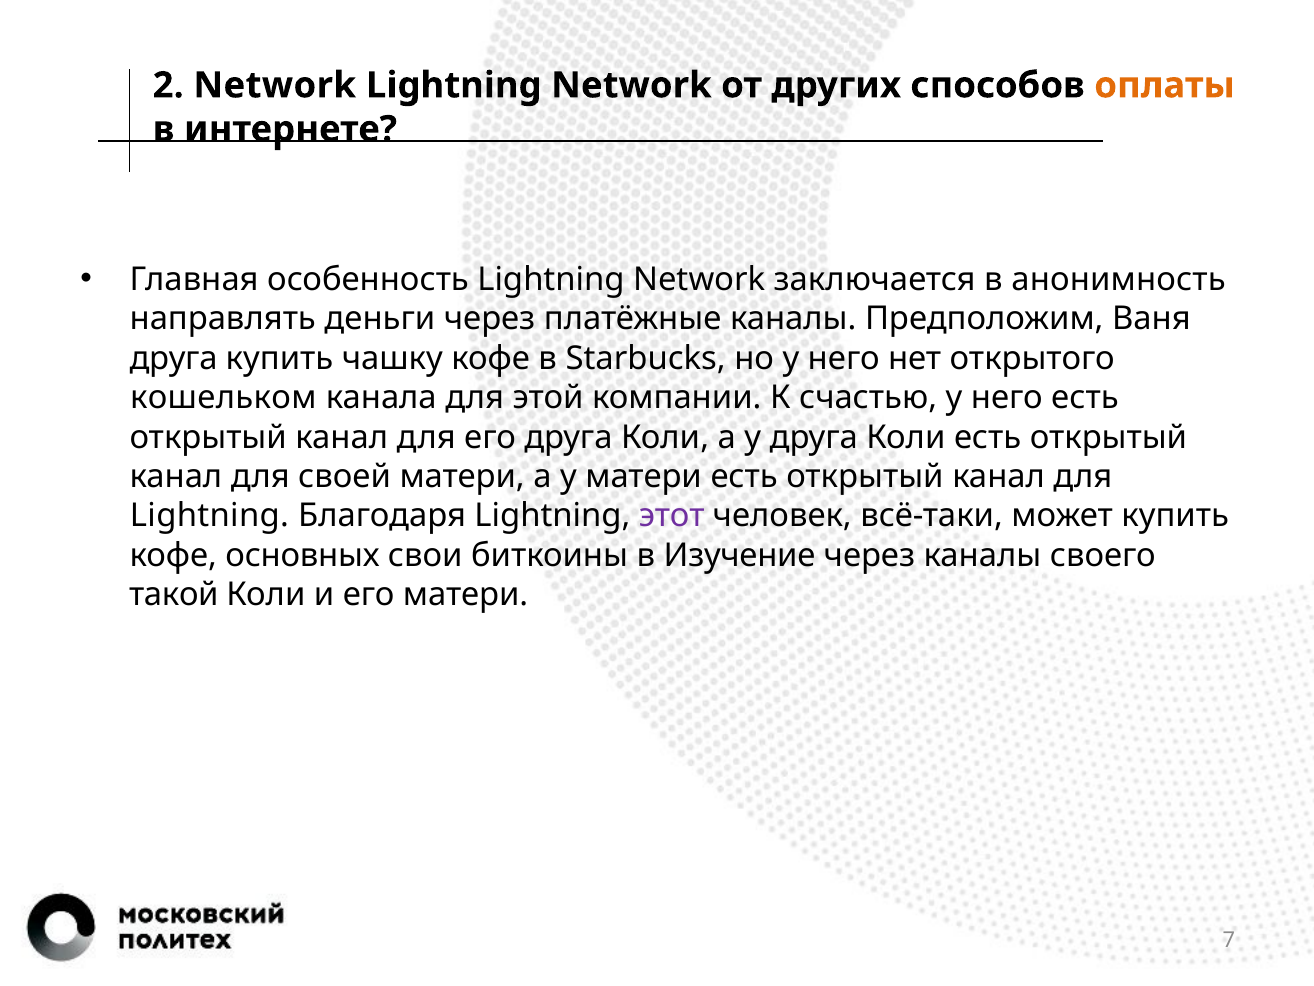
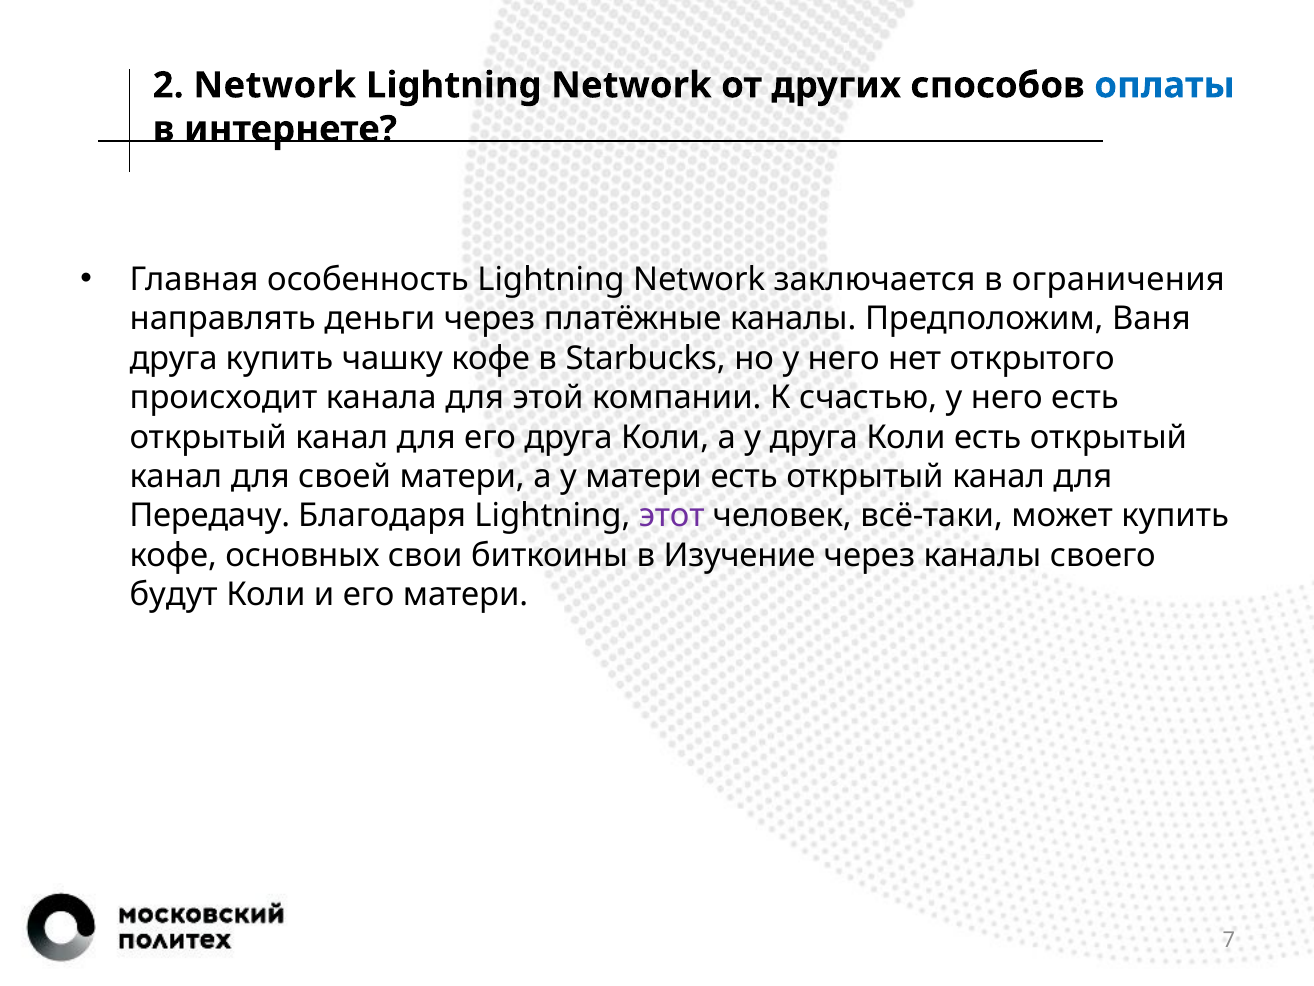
оплаты colour: orange -> blue (1165, 85)
анонимность: анонимность -> ограничения (1118, 279)
кошельком: кошельком -> происходит (223, 398)
Lightning: Lightning -> Передачу (210, 516)
такой: такой -> будут (174, 595)
